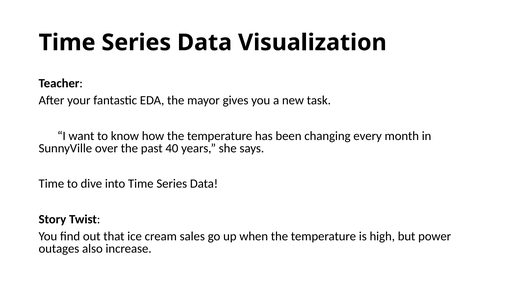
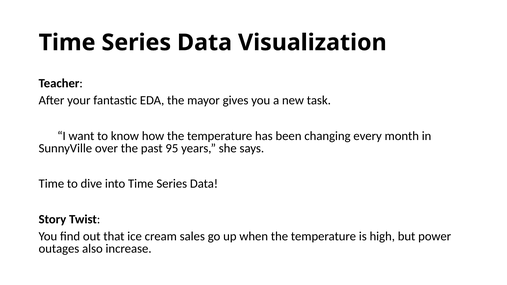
40: 40 -> 95 (172, 148)
